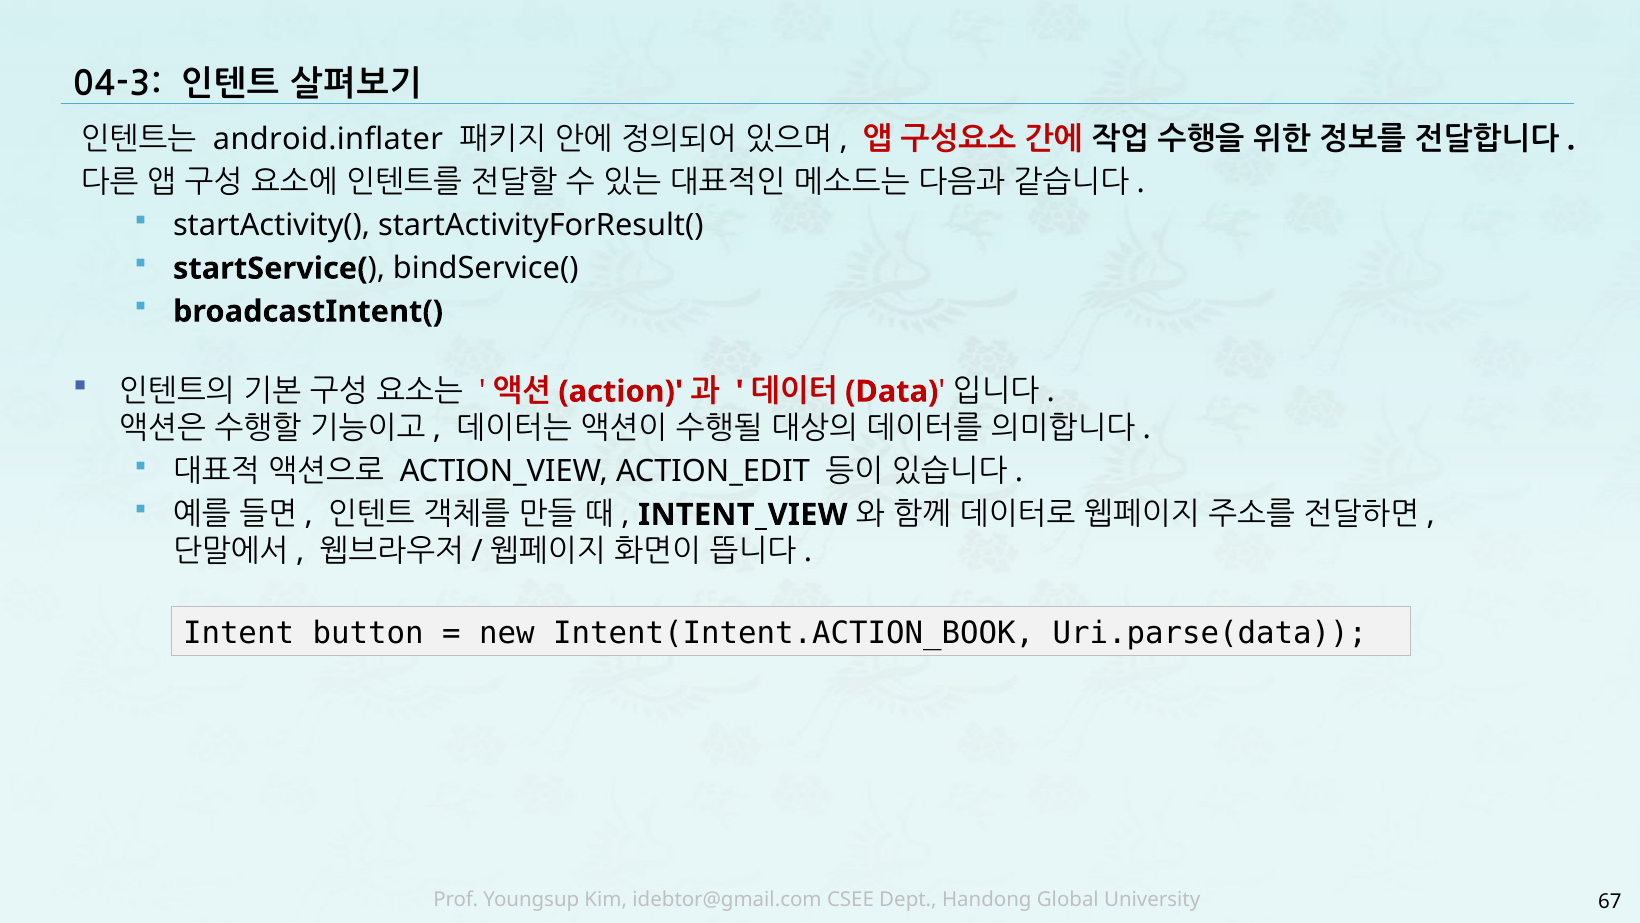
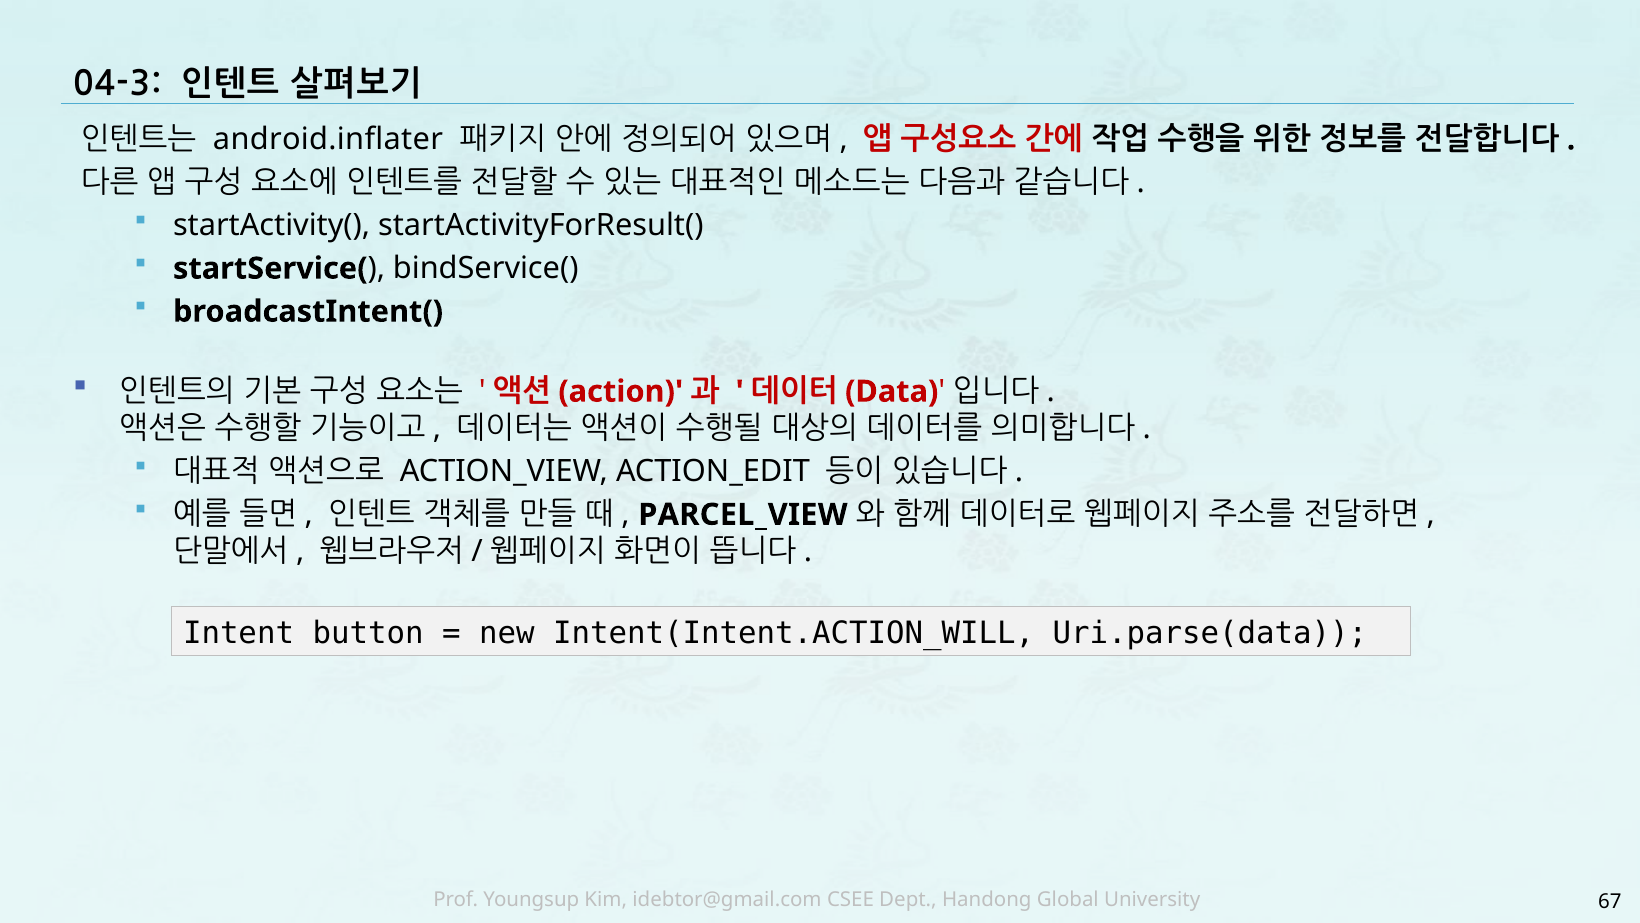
INTENT_VIEW: INTENT_VIEW -> PARCEL_VIEW (743, 514)
Intent(Intent.ACTION_BOOK: Intent(Intent.ACTION_BOOK -> Intent(Intent.ACTION_WILL (794, 633)
